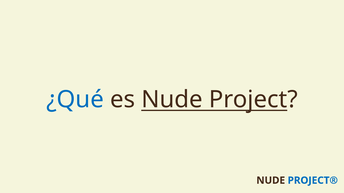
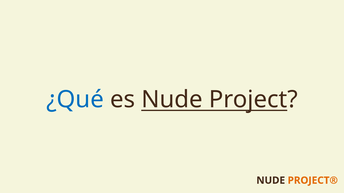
PROJECT® colour: blue -> orange (313, 181)
